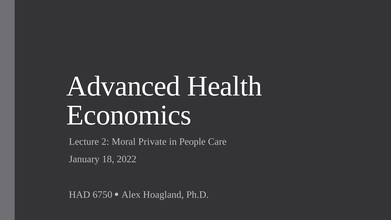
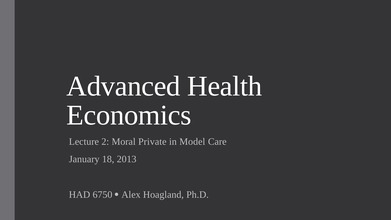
People: People -> Model (192, 142)
2022: 2022 -> 2013 (127, 159)
